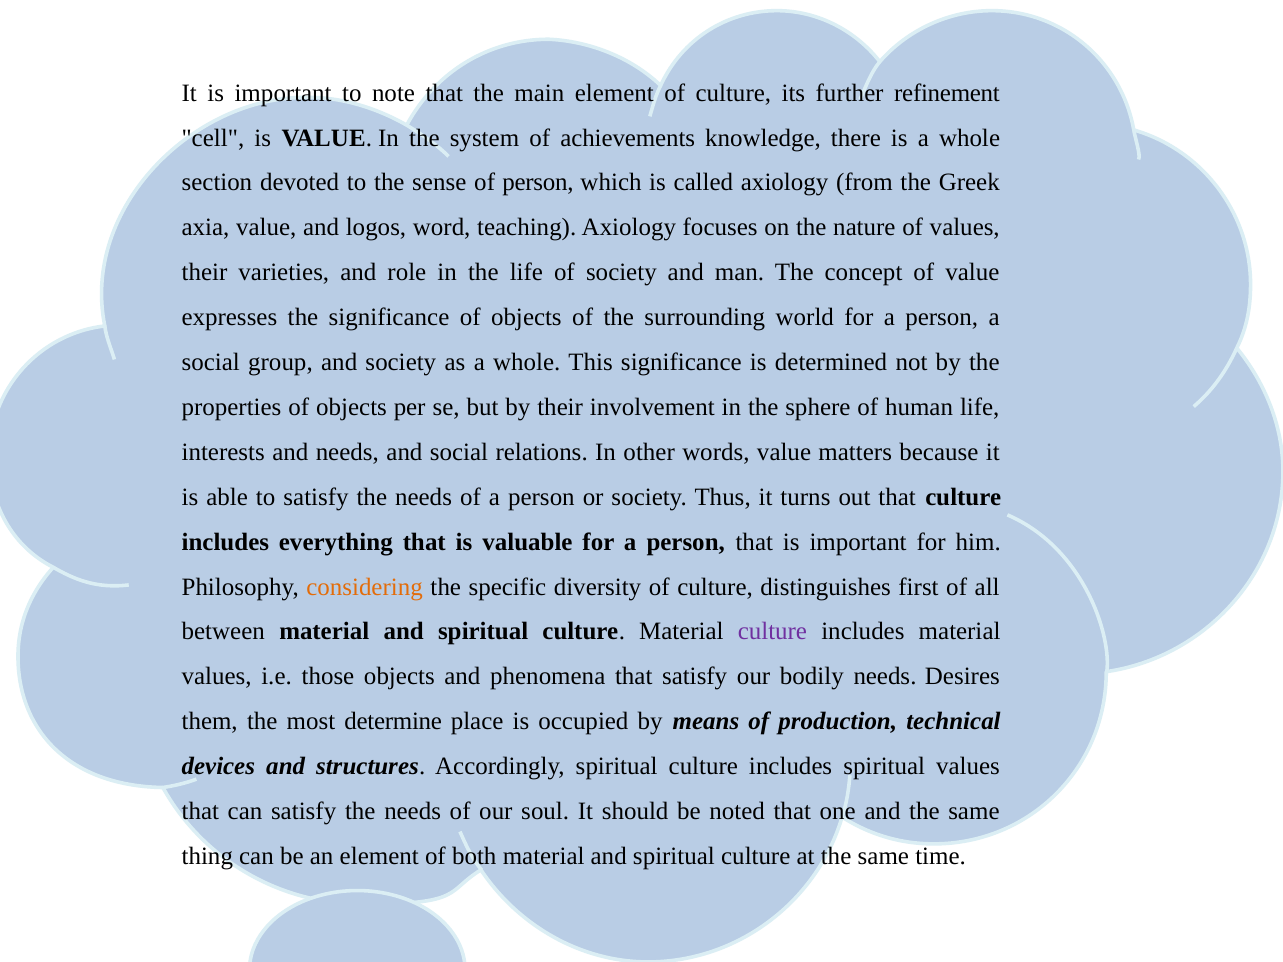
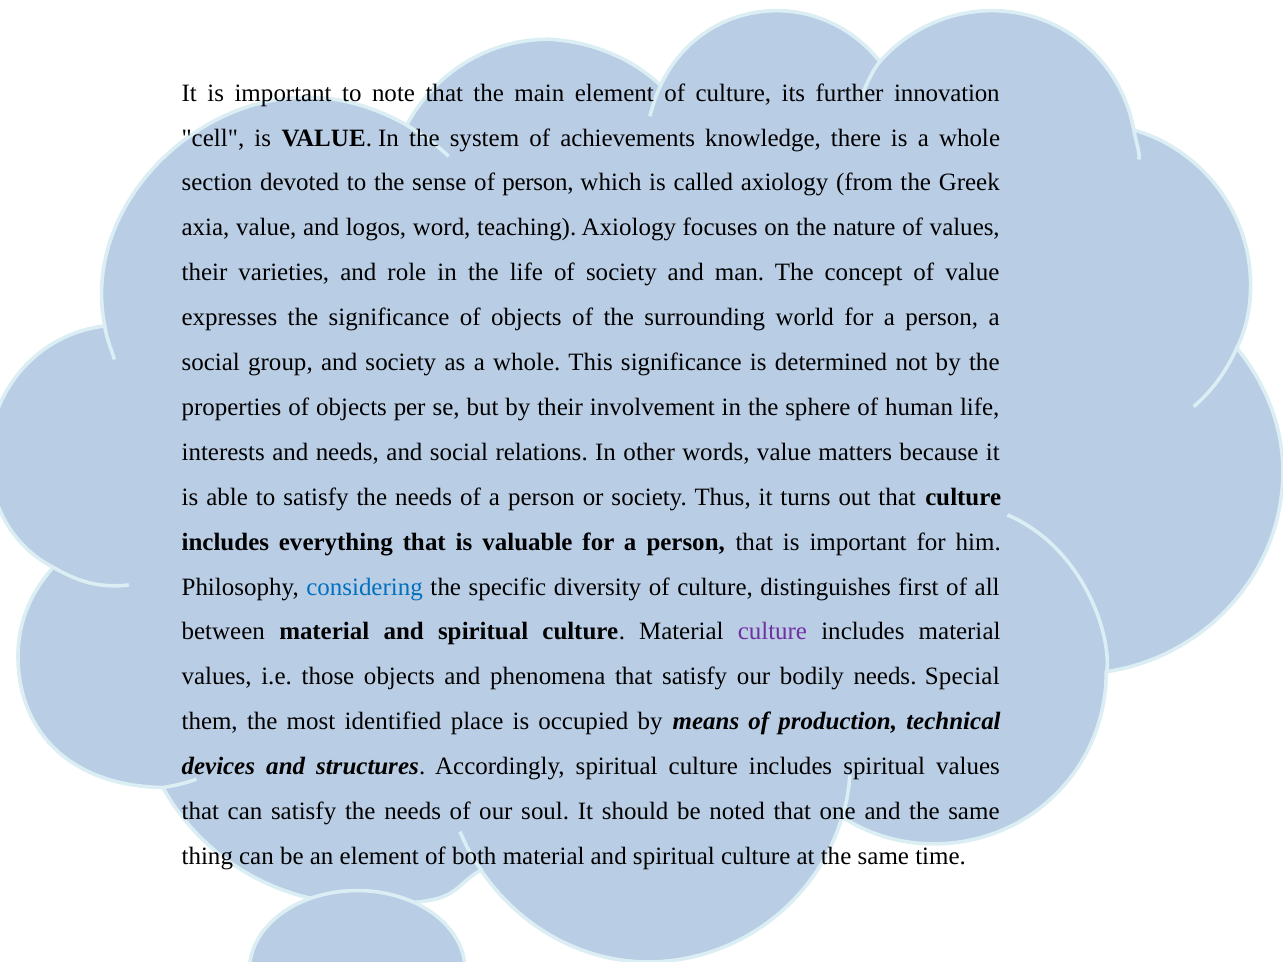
refinement: refinement -> innovation (947, 93)
considering colour: orange -> blue (365, 587)
Desires: Desires -> Special (962, 677)
determine: determine -> identified (393, 722)
